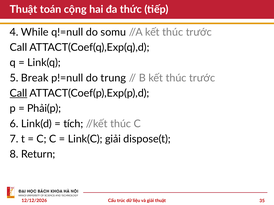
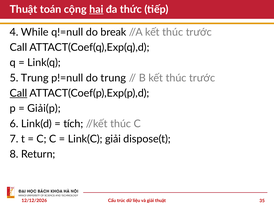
hai underline: none -> present (96, 9)
somu: somu -> break (113, 32)
5 Break: Break -> Trung (35, 78)
Phải(p: Phải(p -> Giải(p (44, 109)
